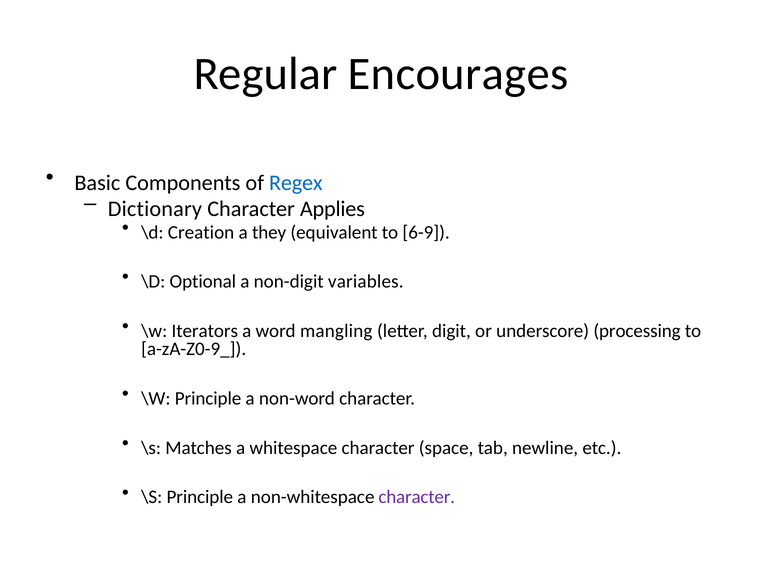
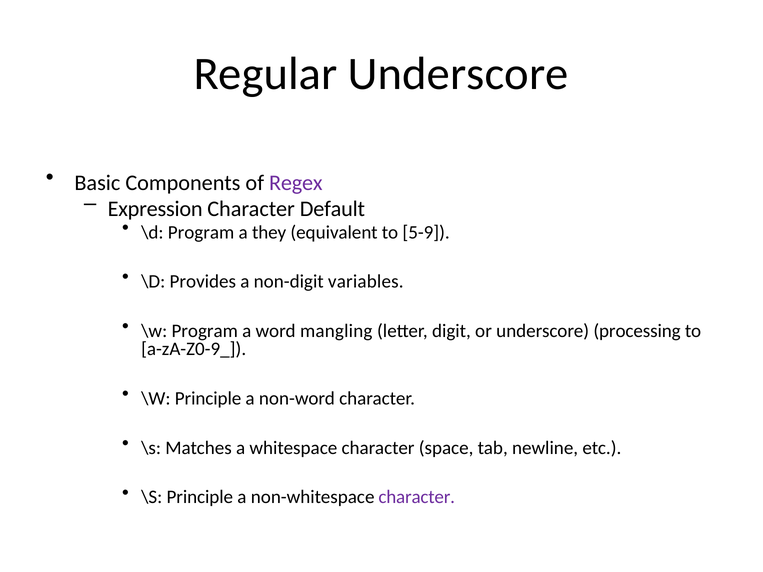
Regular Encourages: Encourages -> Underscore (458, 74)
Regex colour: blue -> purple (296, 183)
Dictionary: Dictionary -> Expression (155, 209)
Applies: Applies -> Default (332, 209)
\d Creation: Creation -> Program (201, 232)
6-9: 6-9 -> 5-9 (426, 232)
Optional: Optional -> Provides (203, 282)
\w Iterators: Iterators -> Program (205, 331)
